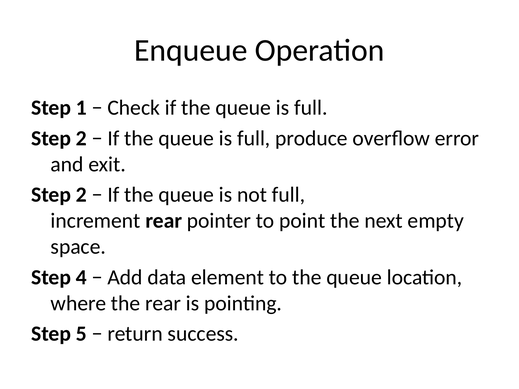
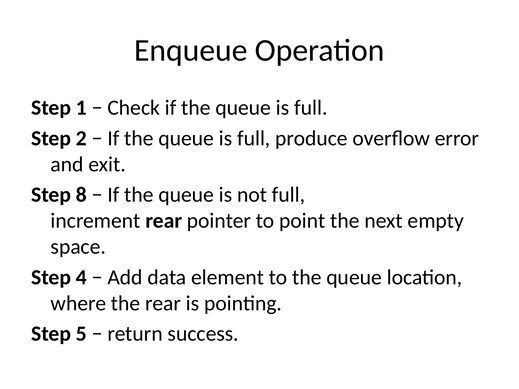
2: 2 -> 8 (81, 195)
